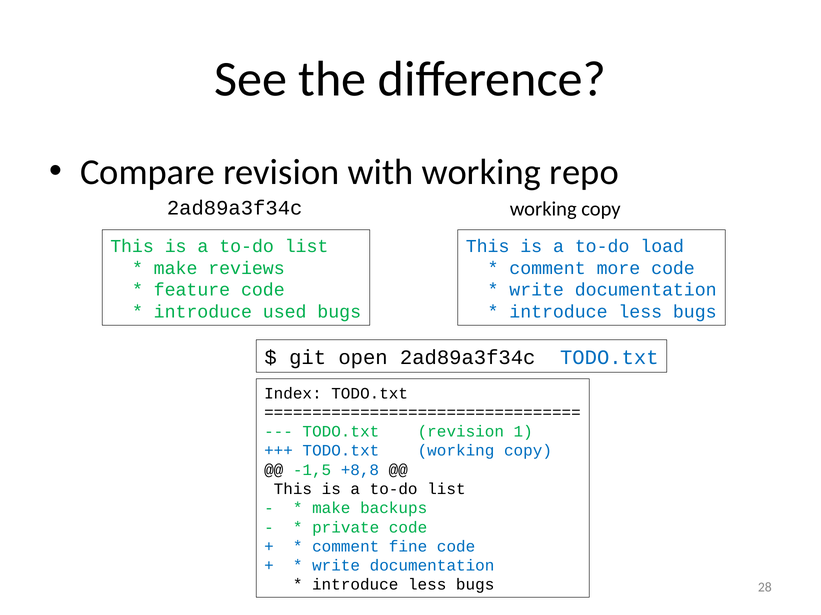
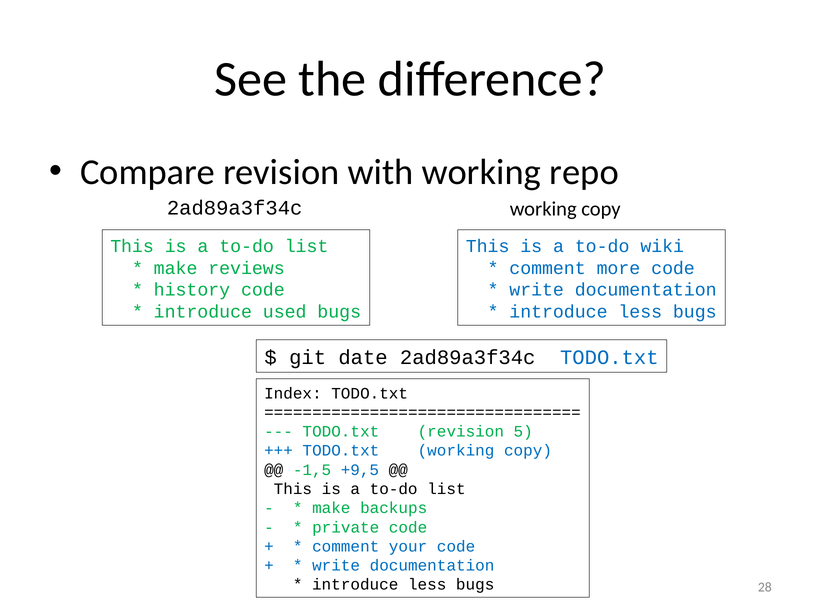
load: load -> wiki (662, 247)
feature: feature -> history (192, 290)
open: open -> date (363, 358)
1: 1 -> 5 (523, 432)
+8,8: +8,8 -> +9,5 (360, 470)
fine: fine -> your (408, 547)
